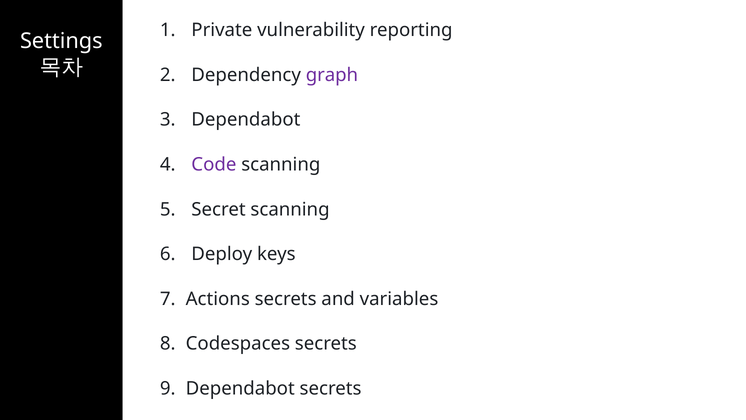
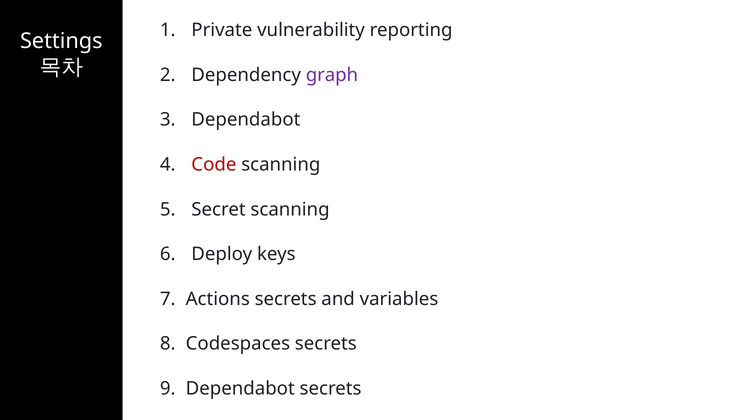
Code colour: purple -> red (214, 164)
